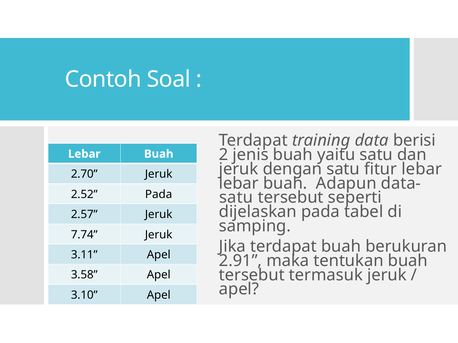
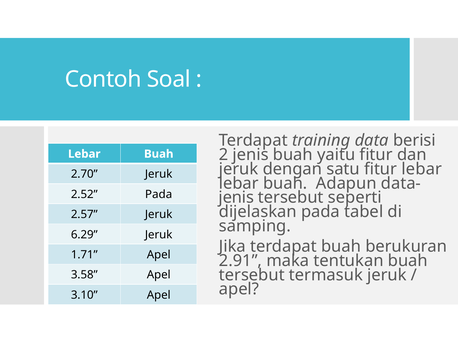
yaitu satu: satu -> fitur (376, 155)
satu: satu -> jenis (236, 198)
7.74: 7.74 -> 6.29 (84, 235)
3.11: 3.11 -> 1.71 (84, 255)
